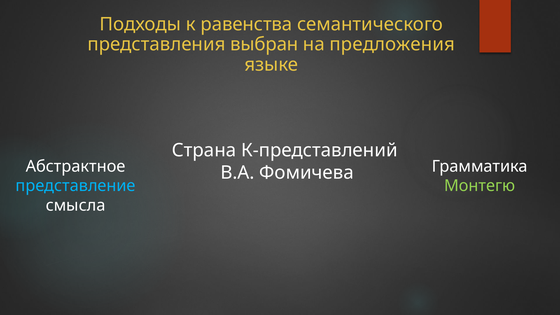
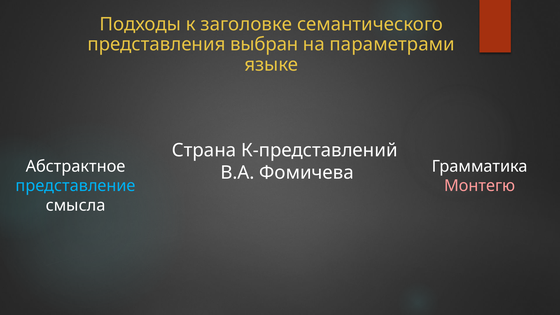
равенства: равенства -> заголовке (246, 24)
предложения: предложения -> параметрами (392, 44)
Монтегю colour: light green -> pink (480, 186)
